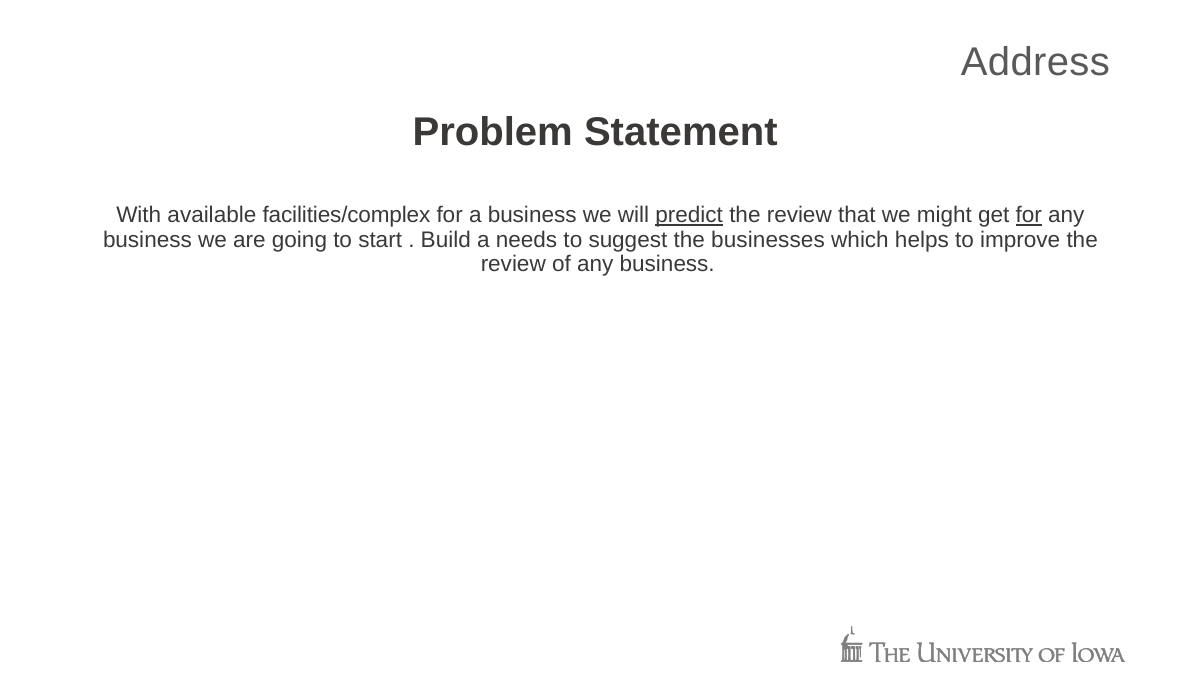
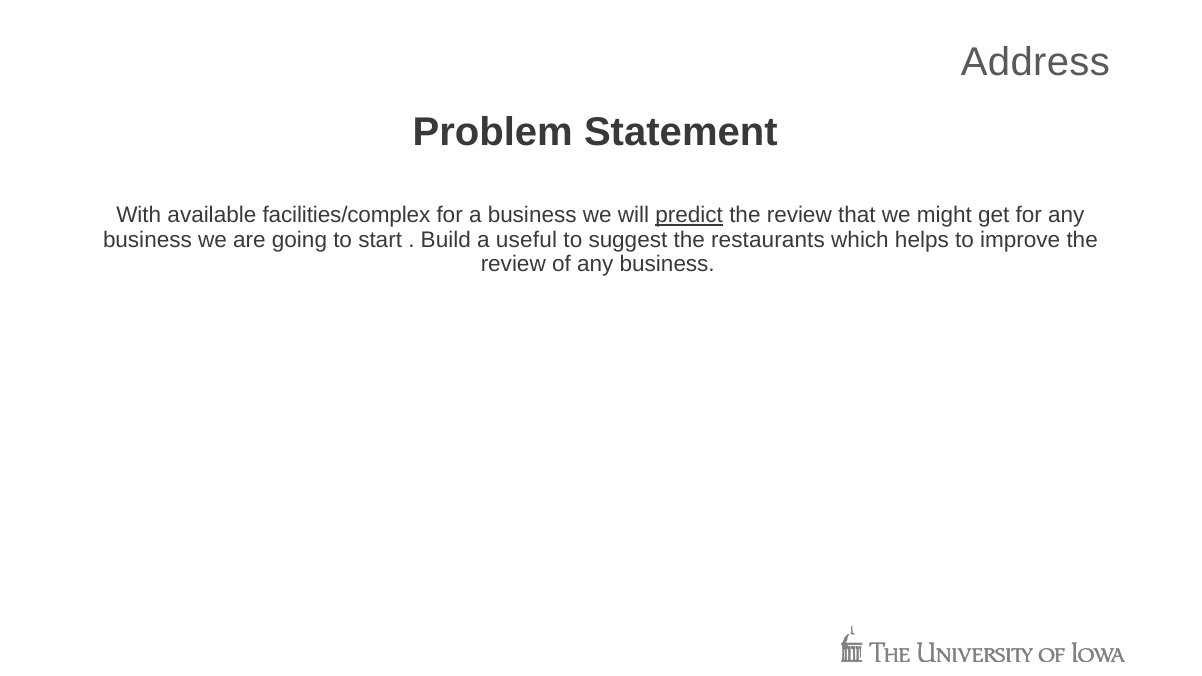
for underline: present -> none (1029, 215)
needs: needs -> useful (526, 240)
businesses: businesses -> restaurants (768, 240)
